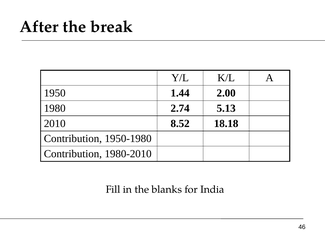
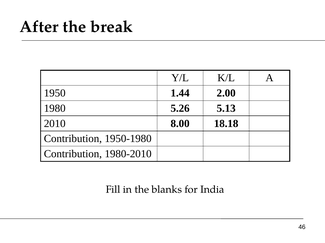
2.74: 2.74 -> 5.26 (180, 109)
8.52: 8.52 -> 8.00 (180, 124)
